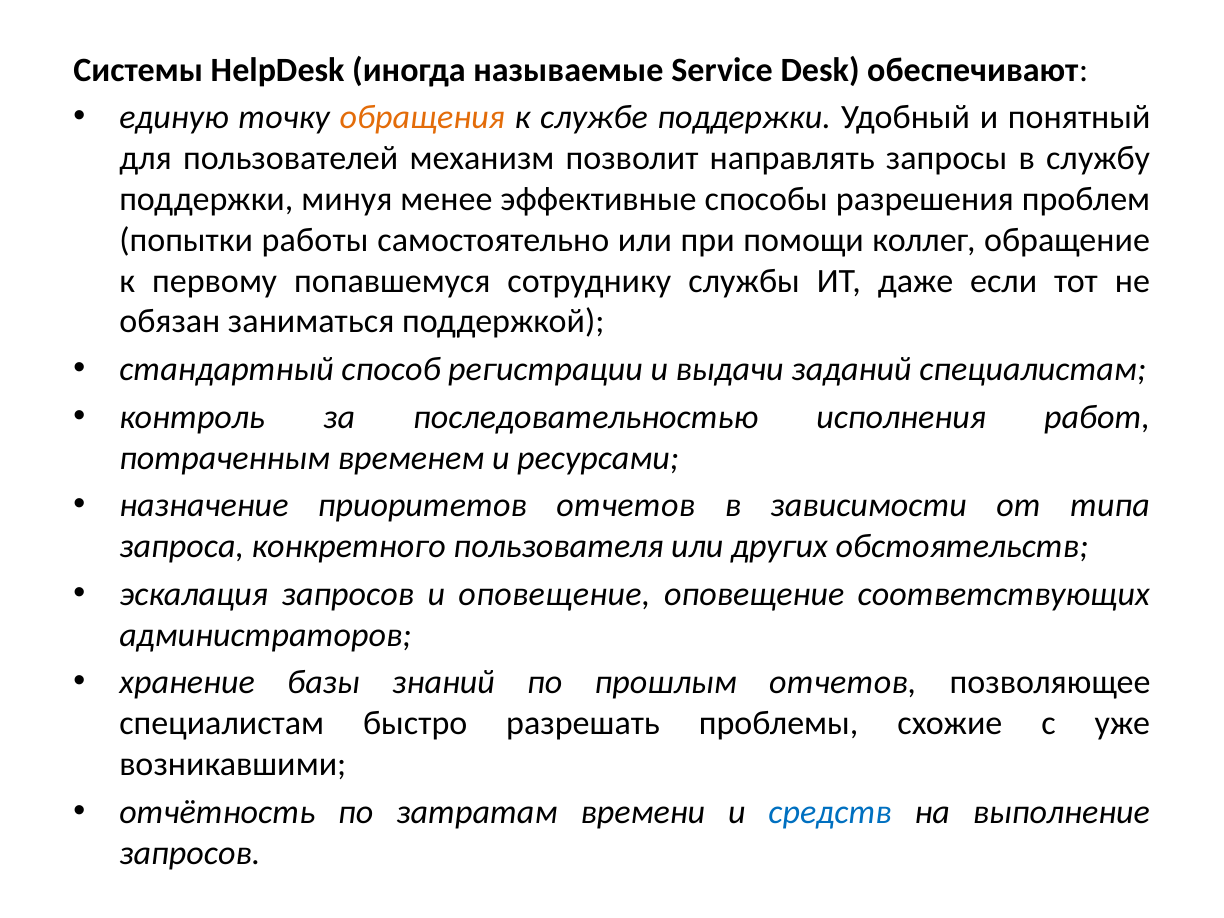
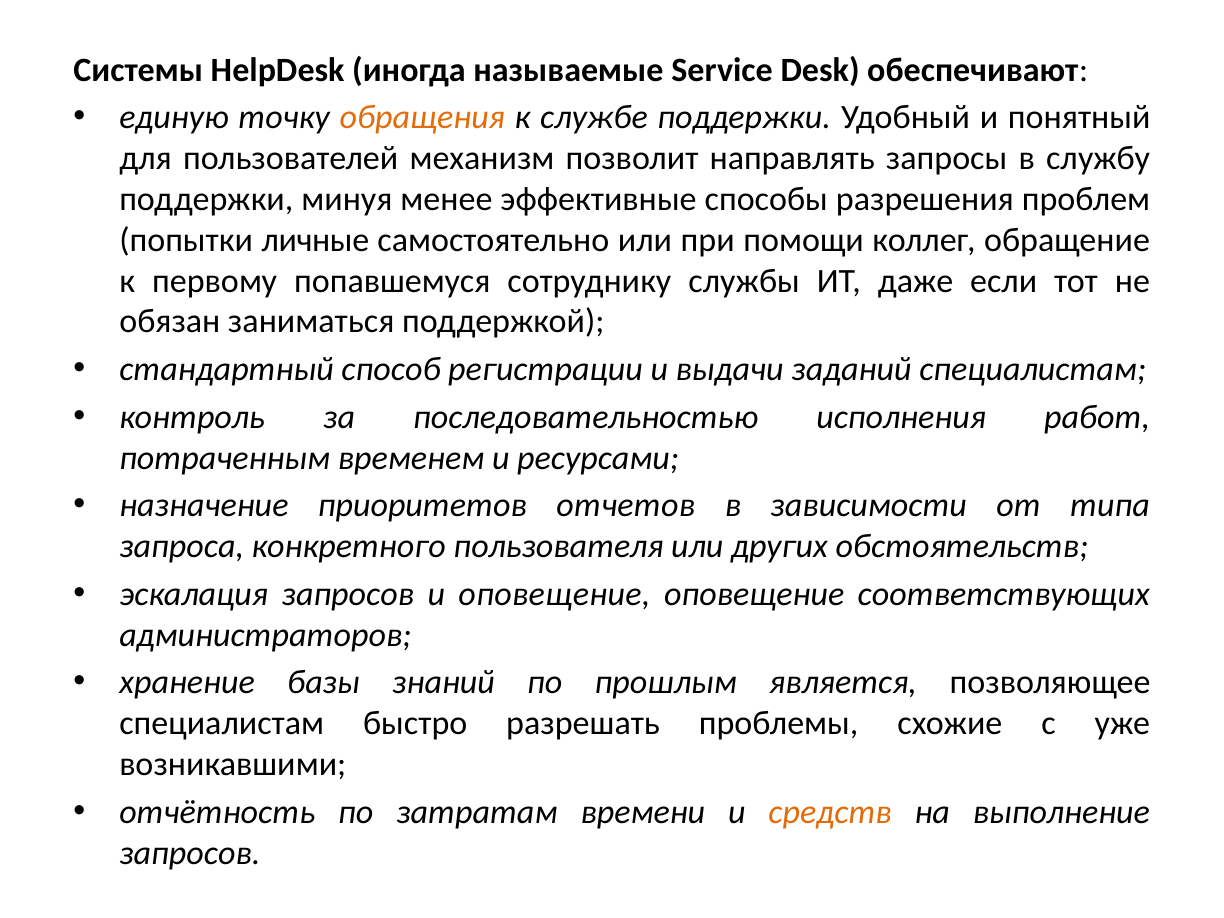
работы: работы -> личные (315, 240)
прошлым отчетов: отчетов -> является (843, 683)
средств colour: blue -> orange (830, 812)
